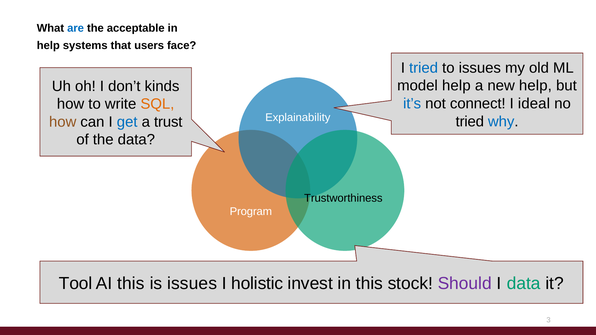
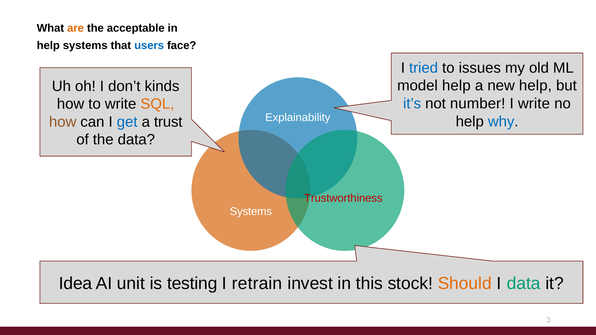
are colour: blue -> orange (76, 28)
users colour: black -> blue (149, 45)
connect: connect -> number (478, 104)
I ideal: ideal -> write (534, 104)
tried: tried -> help (470, 122)
Trustworthiness colour: black -> red (343, 198)
Program: Program -> Systems (251, 212)
Tool: Tool -> Idea (76, 284)
AI this: this -> unit (131, 284)
is issues: issues -> testing (192, 284)
holistic: holistic -> retrain (257, 284)
Should colour: purple -> orange (465, 284)
